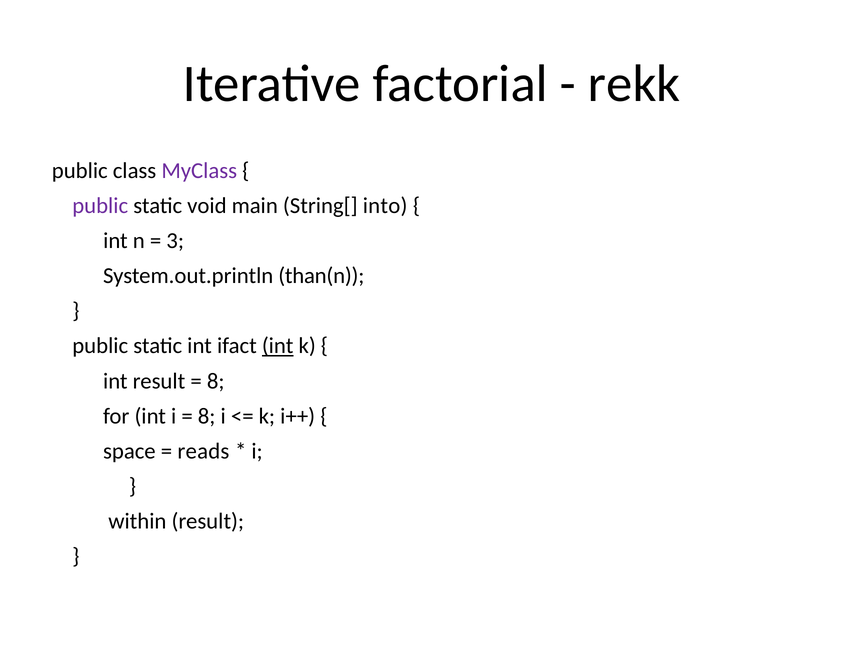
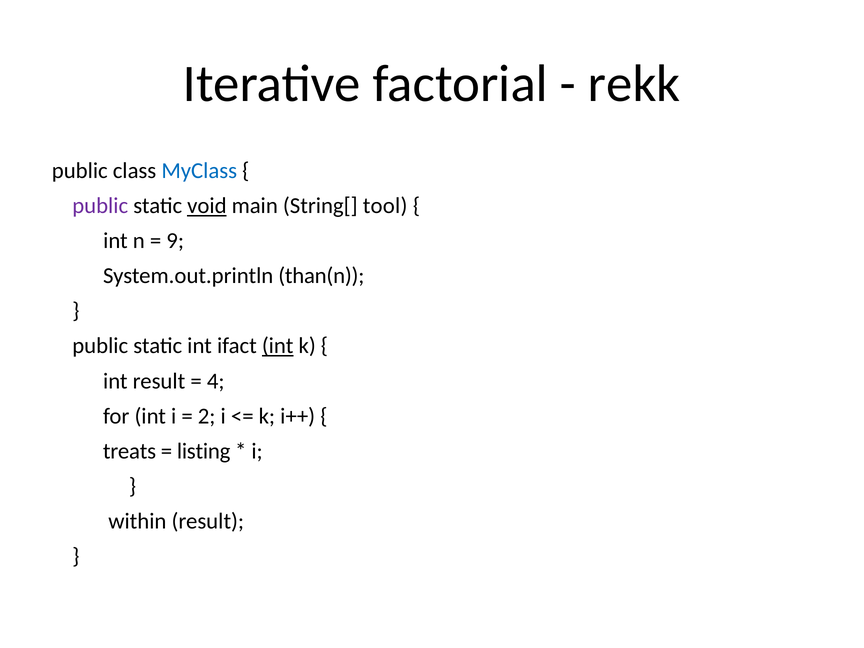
MyClass colour: purple -> blue (199, 171)
void underline: none -> present (207, 206)
into: into -> tool (385, 206)
3: 3 -> 9 (175, 241)
8: 8 -> 4 (216, 381)
8: 8 -> 2 (207, 416)
space: space -> treats (129, 451)
reads: reads -> listing (204, 451)
